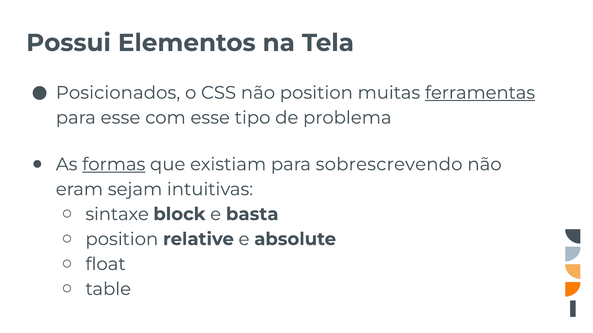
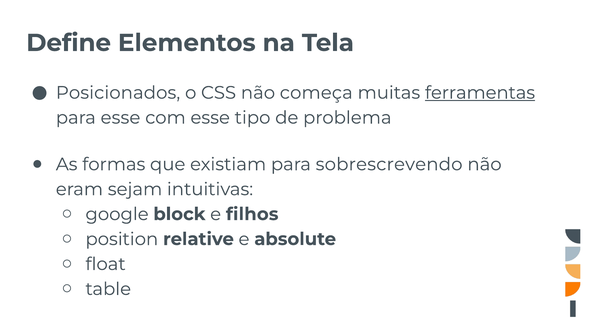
Possui: Possui -> Define (69, 43)
não position: position -> começa (316, 93)
formas underline: present -> none (114, 165)
sintaxe: sintaxe -> google (117, 215)
basta: basta -> filhos (252, 215)
